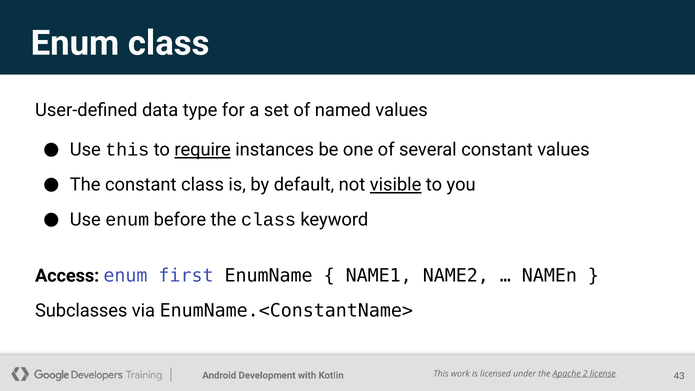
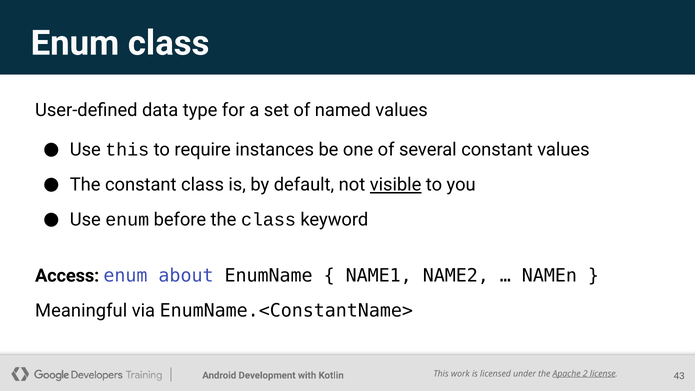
require underline: present -> none (203, 150)
first: first -> about (186, 276)
Subclasses: Subclasses -> Meaningful (81, 311)
